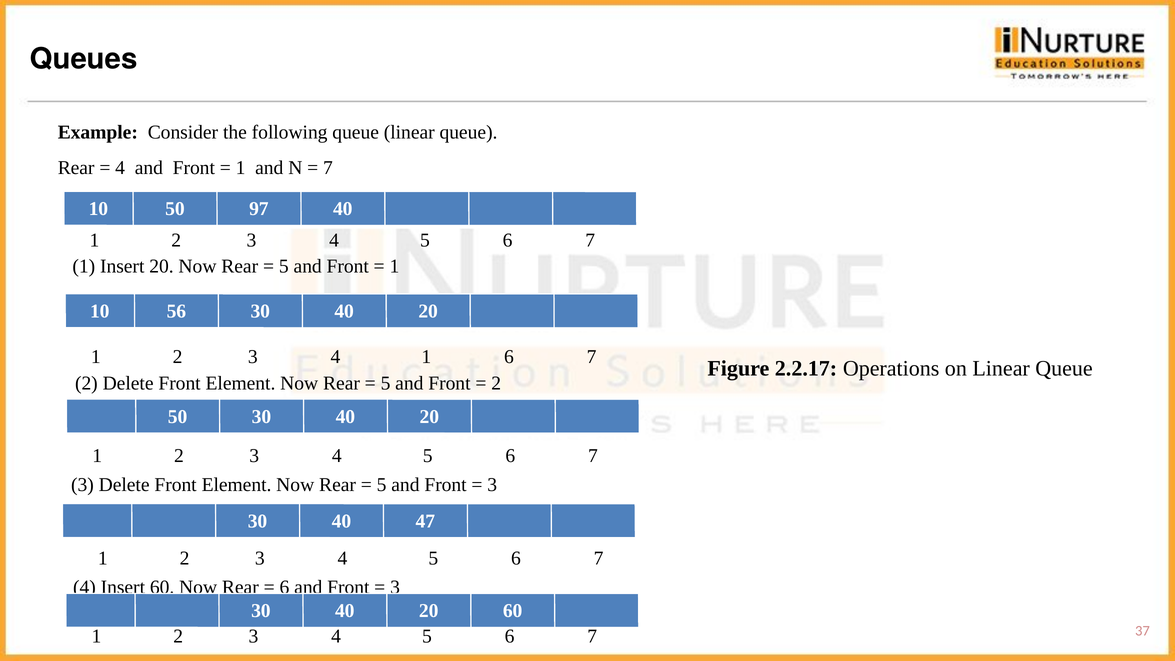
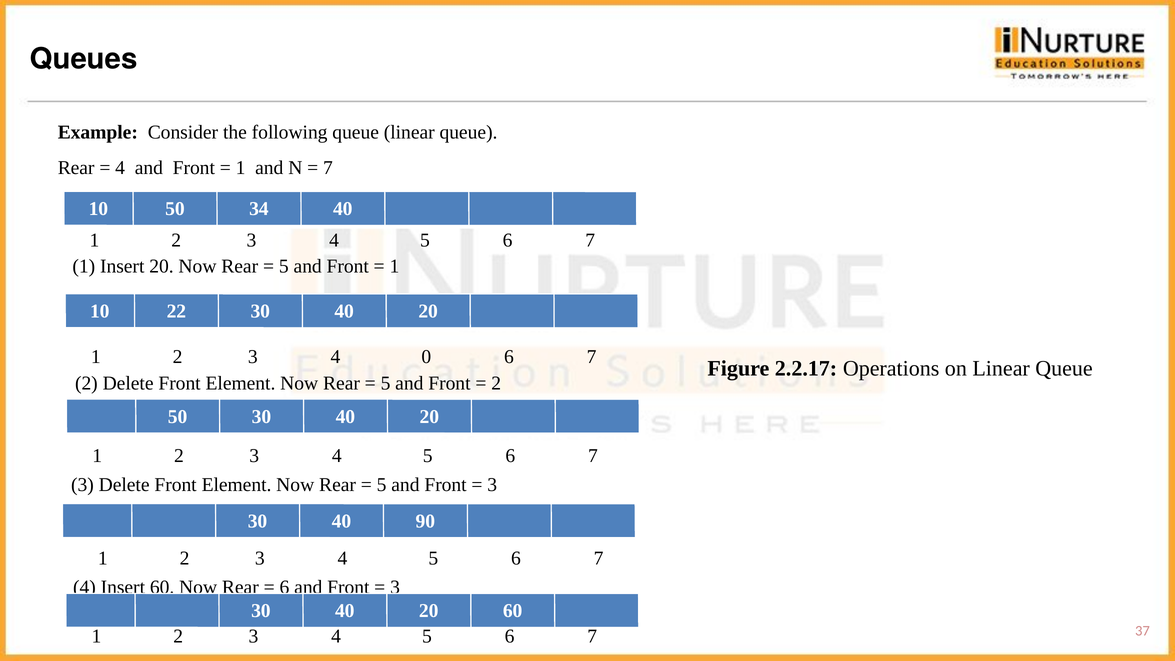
97: 97 -> 34 (259, 209)
56: 56 -> 22 (176, 311)
4 1: 1 -> 0 (426, 357)
47: 47 -> 90 (425, 521)
